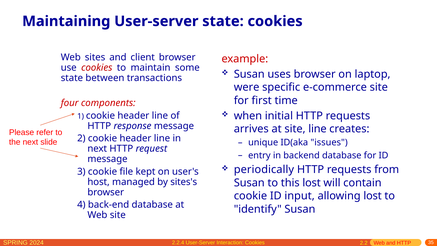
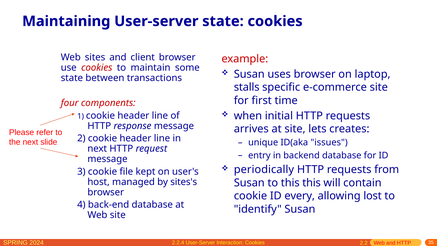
were: were -> stalls (247, 87)
site line: line -> lets (317, 129)
this lost: lost -> this (312, 183)
input: input -> every (300, 196)
